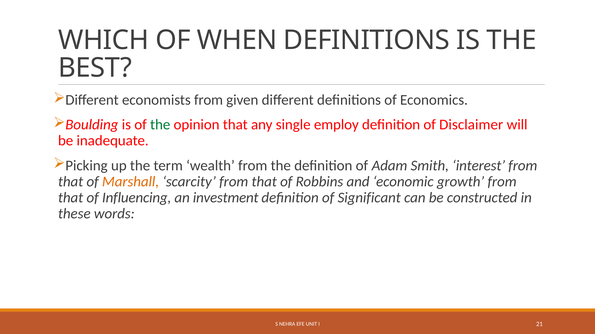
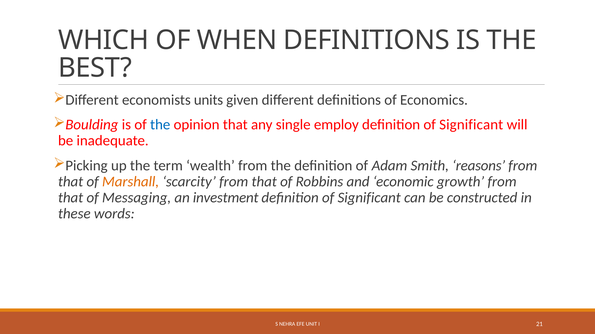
economists from: from -> units (209, 100)
the colour: green -> blue (160, 125)
Disclaimer: Disclaimer -> Significant (471, 125)
interest: interest -> reasons (479, 166)
Influencing: Influencing -> Messaging (137, 198)
